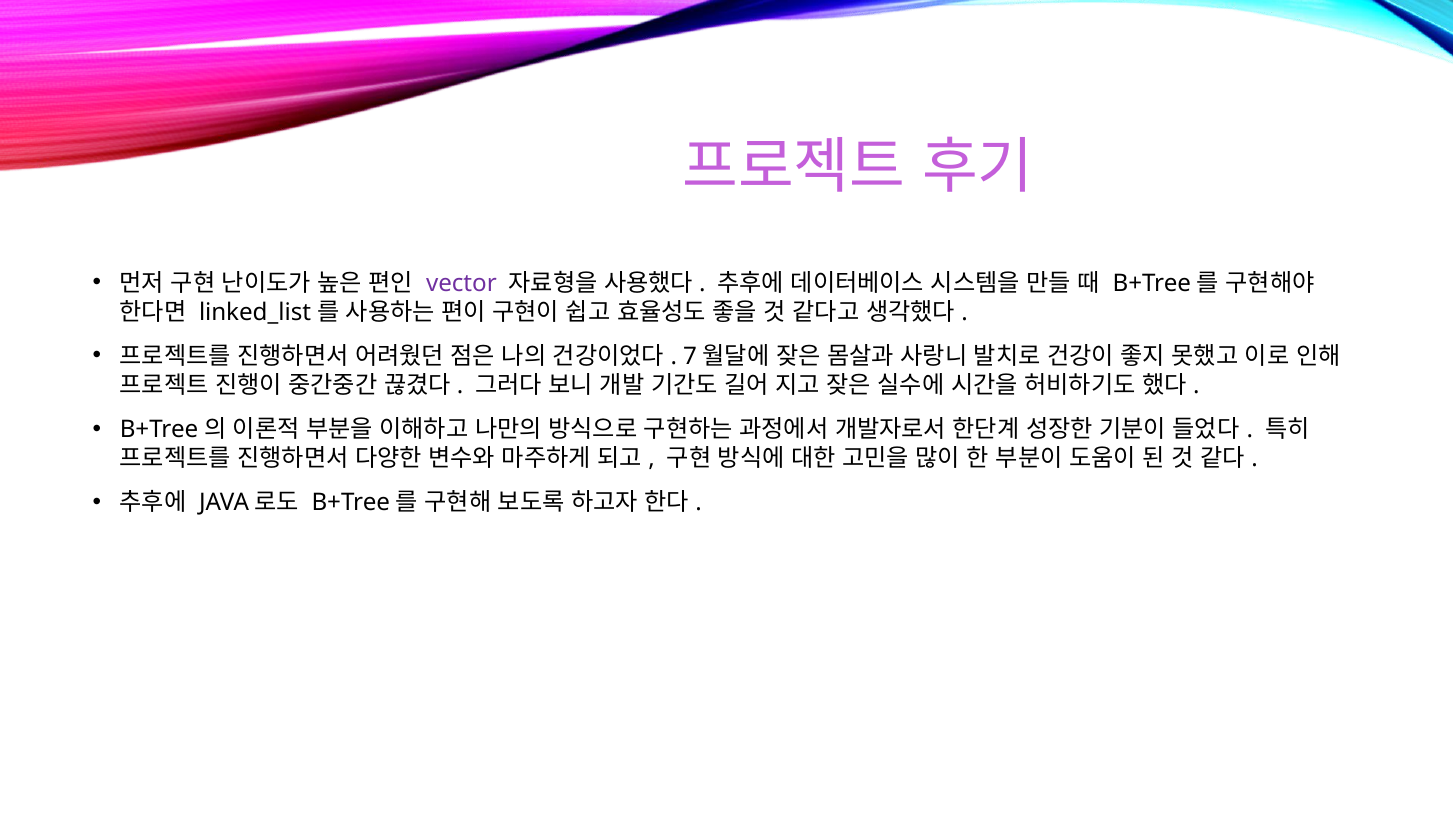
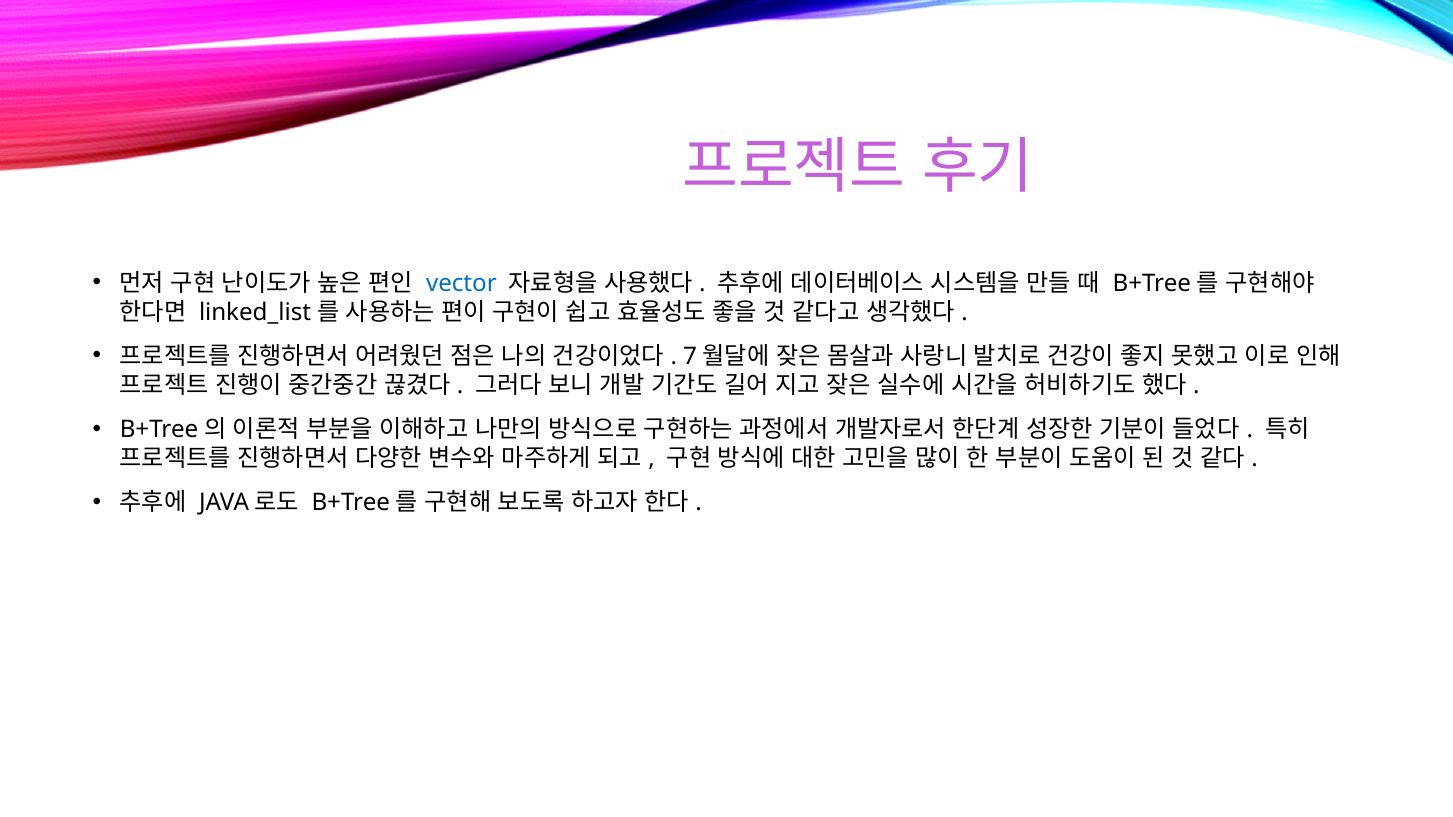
vector colour: purple -> blue (461, 283)
